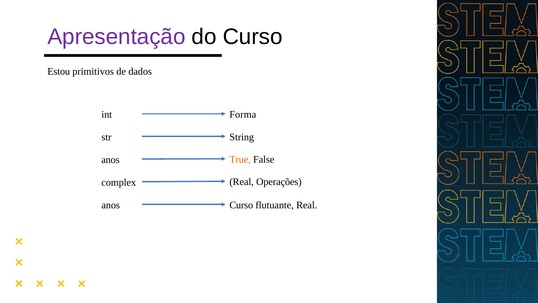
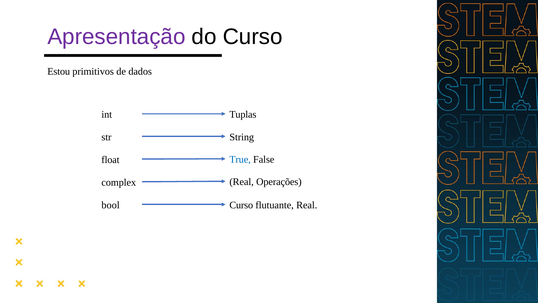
Forma: Forma -> Tuplas (243, 114)
True colour: orange -> blue (240, 159)
anos: anos -> float (110, 160)
anos: anos -> bool (111, 205)
